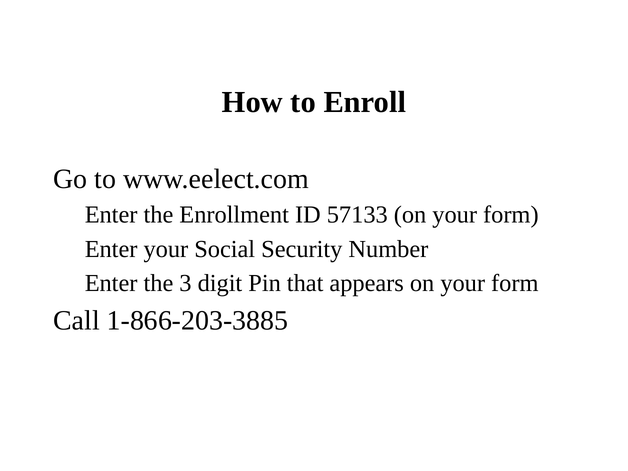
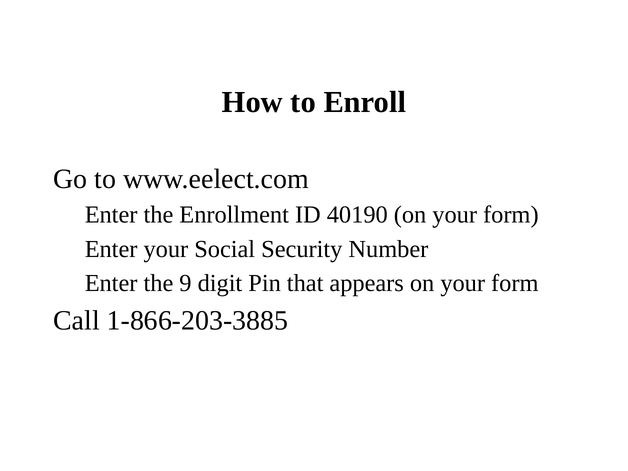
57133: 57133 -> 40190 (357, 215)
3: 3 -> 9 (185, 283)
